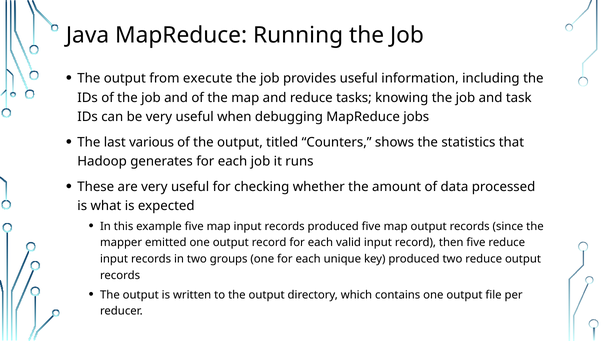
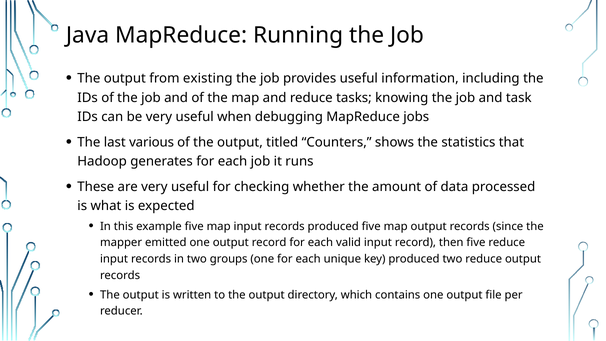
execute: execute -> existing (208, 79)
